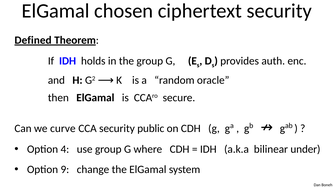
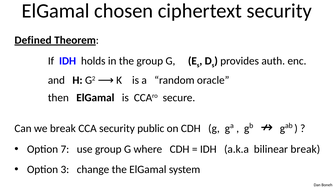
we curve: curve -> break (63, 128)
4: 4 -> 7 (65, 149)
bilinear under: under -> break (305, 149)
9: 9 -> 3 (65, 169)
